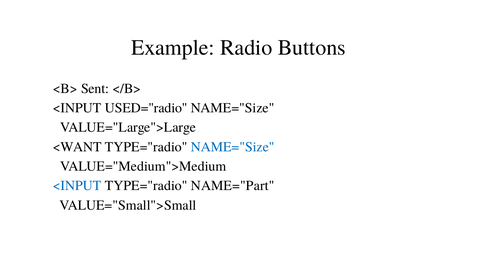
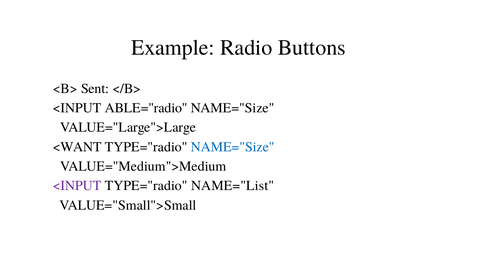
USED="radio: USED="radio -> ABLE="radio (146, 108)
<INPUT colour: blue -> purple (77, 186)
NAME="Part: NAME="Part -> NAME="List (233, 186)
